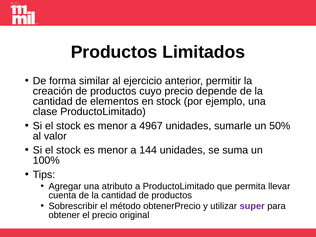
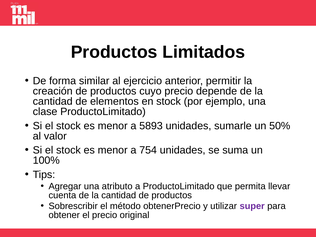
4967: 4967 -> 5893 (151, 126)
144: 144 -> 754 (148, 150)
